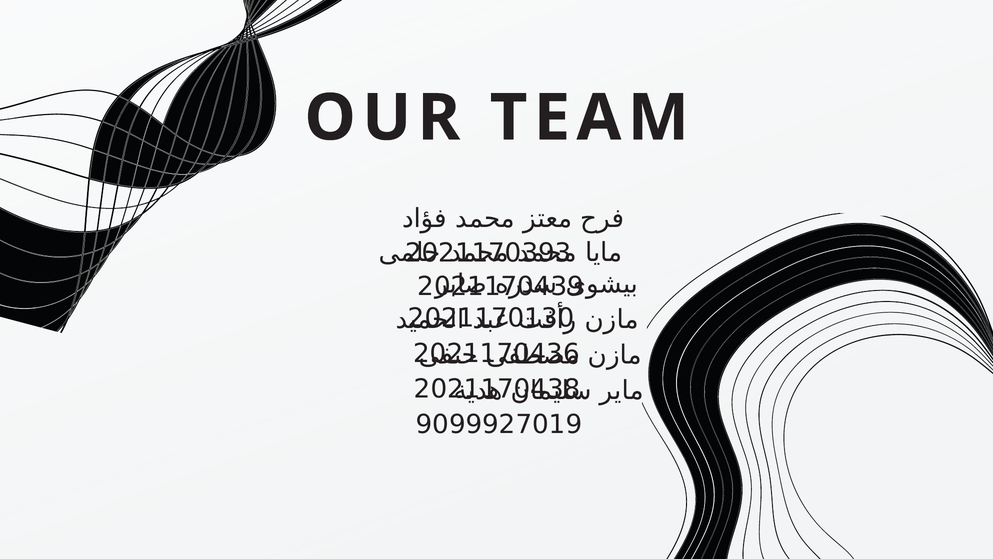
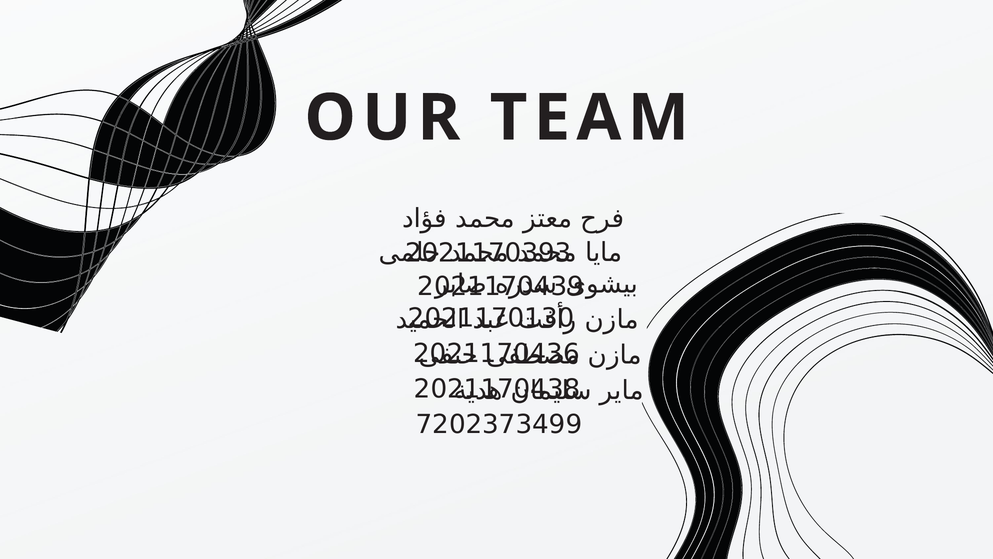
9099927019: 9099927019 -> 7202373499 (499, 424)
